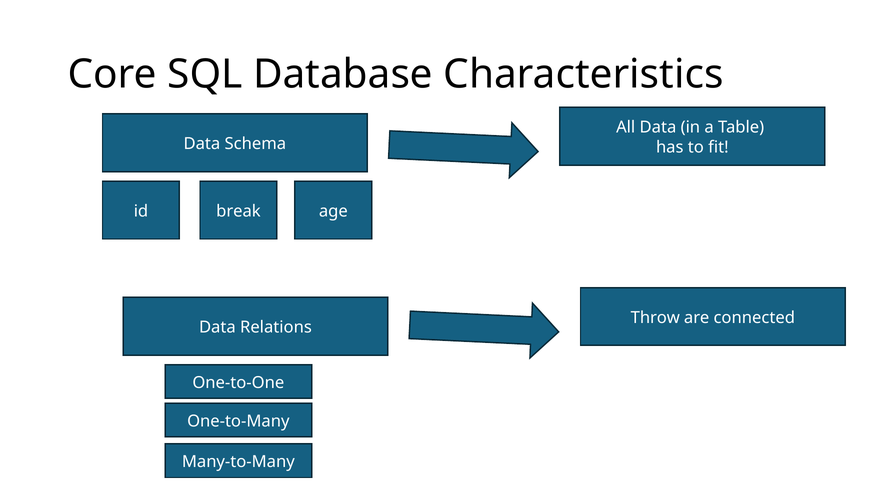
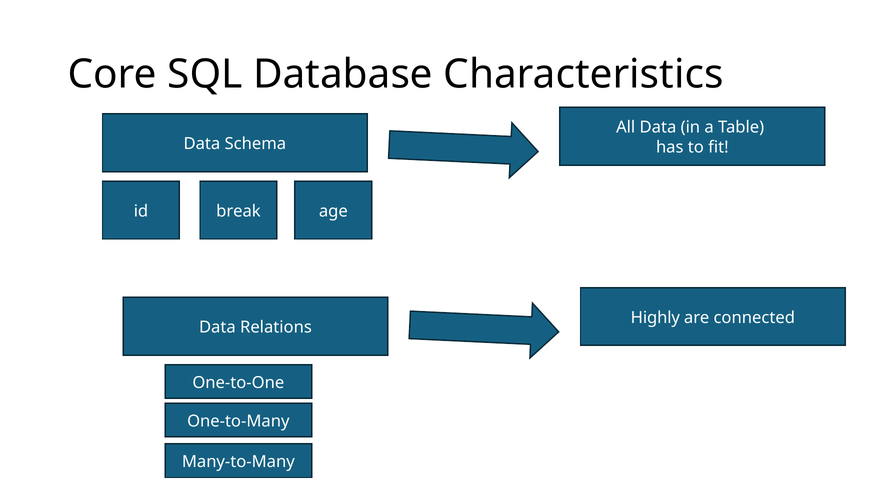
Throw: Throw -> Highly (655, 318)
